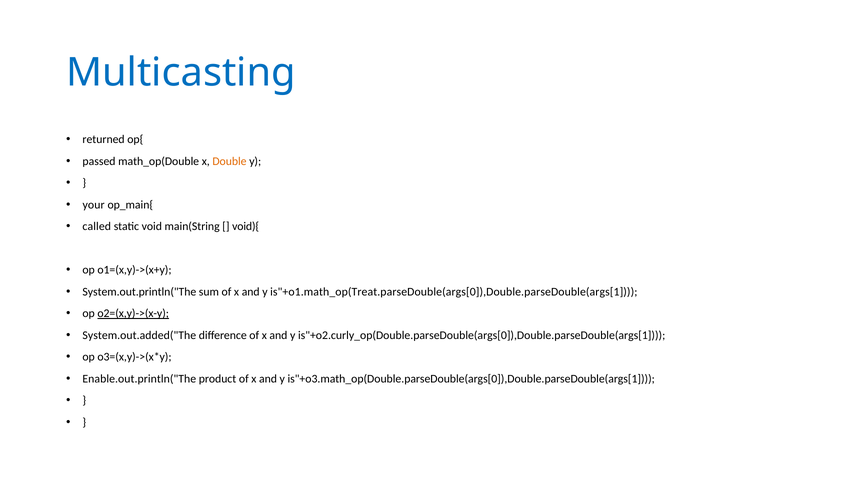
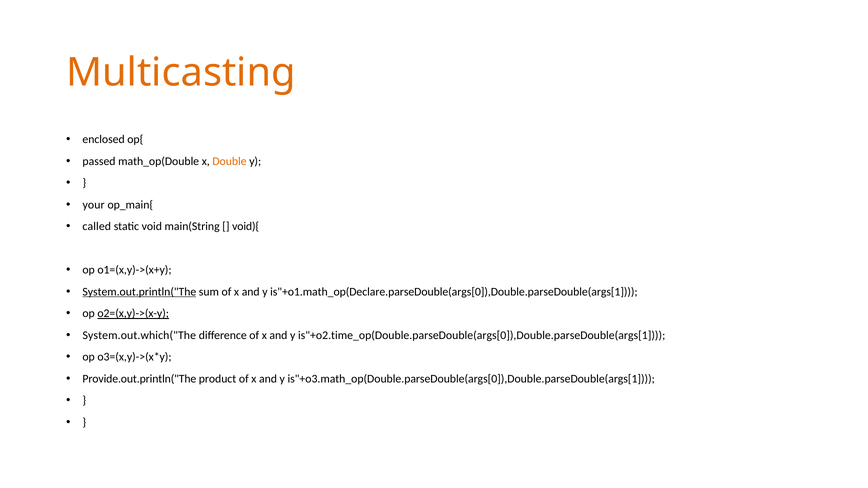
Multicasting colour: blue -> orange (181, 73)
returned: returned -> enclosed (104, 140)
System.out.println("The underline: none -> present (139, 292)
is"+o1.math_op(Treat.parseDouble(args[0]),Double.parseDouble(args[1: is"+o1.math_op(Treat.parseDouble(args[0]),Double.parseDouble(args[1 -> is"+o1.math_op(Declare.parseDouble(args[0]),Double.parseDouble(args[1 (454, 292)
System.out.added("The: System.out.added("The -> System.out.which("The (139, 335)
is"+o2.curly_op(Double.parseDouble(args[0]),Double.parseDouble(args[1: is"+o2.curly_op(Double.parseDouble(args[0]),Double.parseDouble(args[1 -> is"+o2.time_op(Double.parseDouble(args[0]),Double.parseDouble(args[1 (482, 335)
Enable.out.println("The: Enable.out.println("The -> Provide.out.println("The (139, 379)
